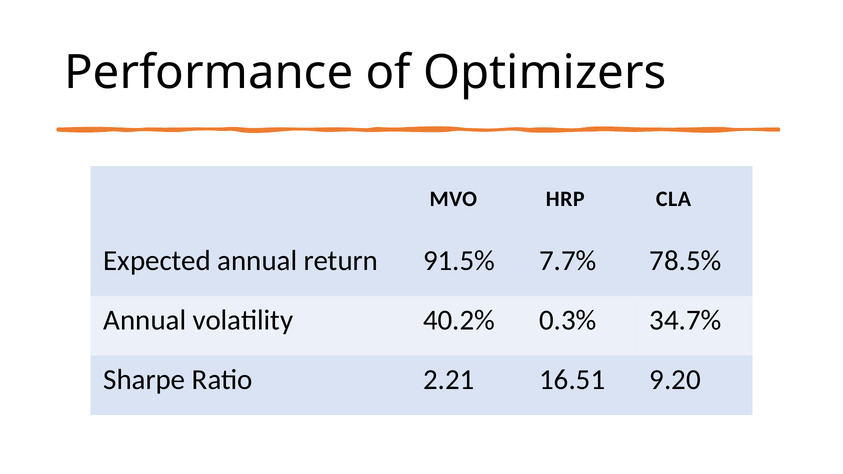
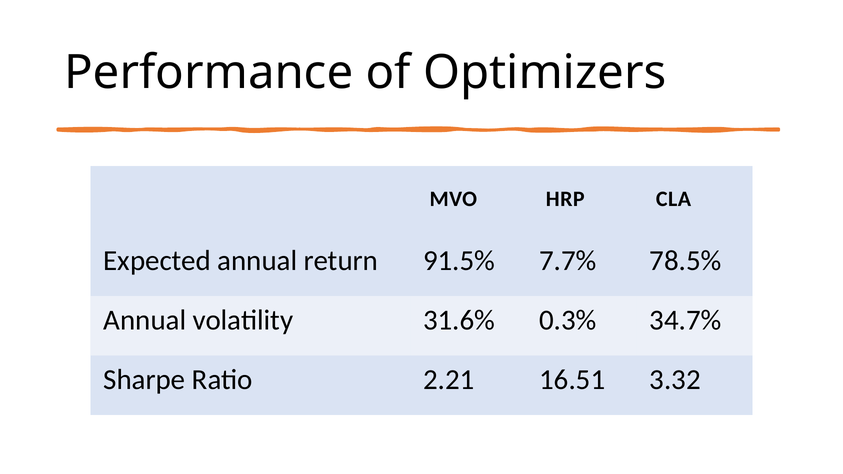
40.2%: 40.2% -> 31.6% (459, 321)
9.20: 9.20 -> 3.32 (675, 380)
